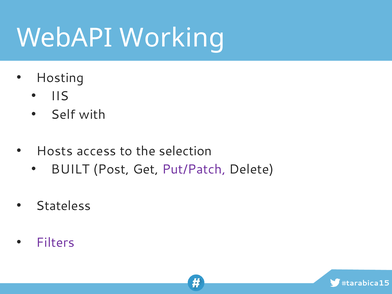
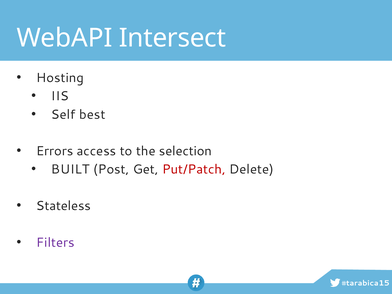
Working: Working -> Intersect (172, 38)
with: with -> best (92, 114)
Hosts: Hosts -> Errors (55, 151)
Put/Patch colour: purple -> red (194, 169)
